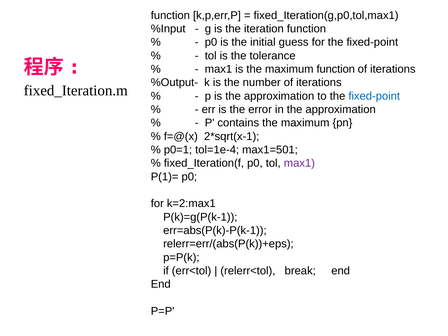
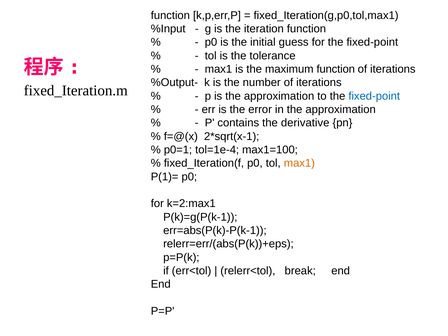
contains the maximum: maximum -> derivative (305, 123)
max1=501: max1=501 -> max1=100 (270, 150)
max1 colour: purple -> orange (299, 163)
